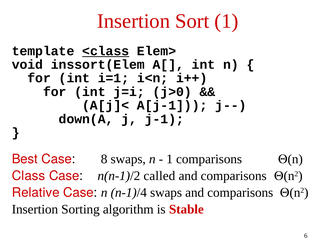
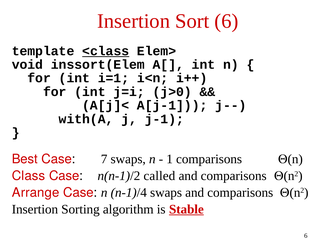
Sort 1: 1 -> 6 (226, 21)
down(A: down(A -> with(A (86, 119)
8: 8 -> 7 (104, 159)
Relative: Relative -> Arrange (36, 193)
Stable underline: none -> present (186, 209)
